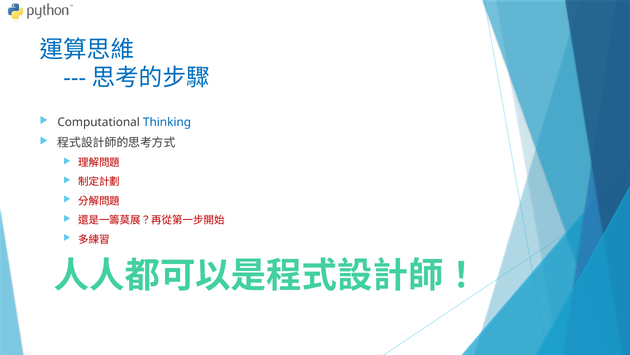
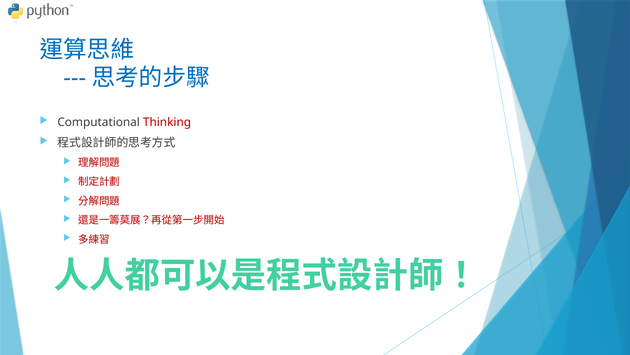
Thinking colour: blue -> red (167, 122)
